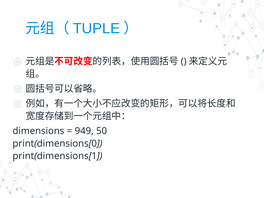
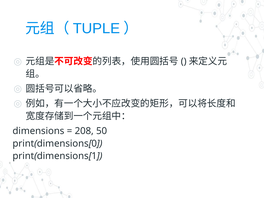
949: 949 -> 208 (84, 131)
